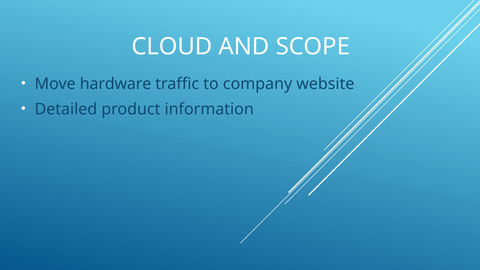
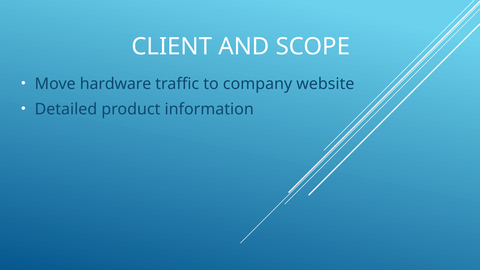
CLOUD: CLOUD -> CLIENT (172, 47)
